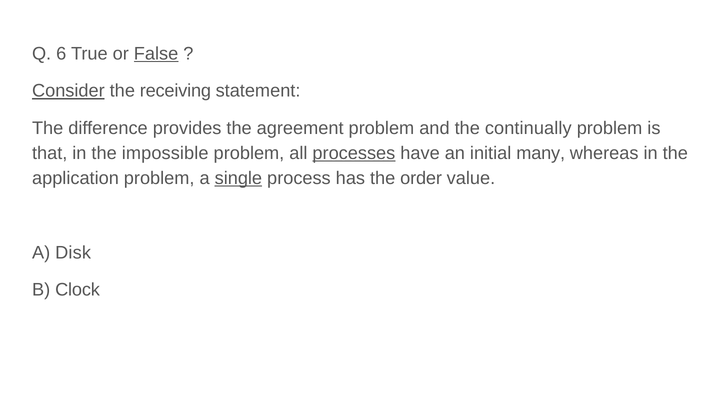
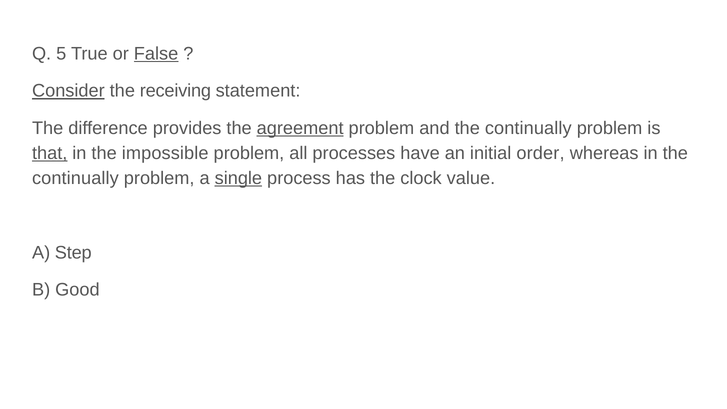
6: 6 -> 5 (61, 54)
agreement underline: none -> present (300, 128)
that underline: none -> present (50, 153)
processes underline: present -> none (354, 153)
many: many -> order (540, 153)
application: application -> continually (75, 178)
order: order -> clock (421, 178)
Disk: Disk -> Step (73, 253)
Clock: Clock -> Good (77, 290)
